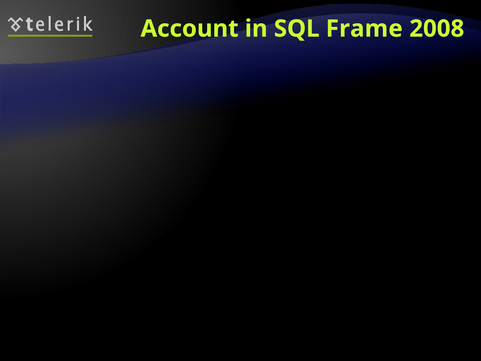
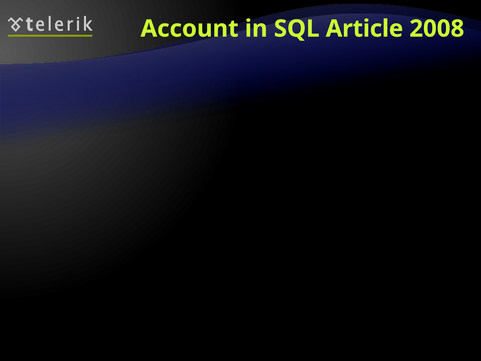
Frame: Frame -> Article (364, 29)
